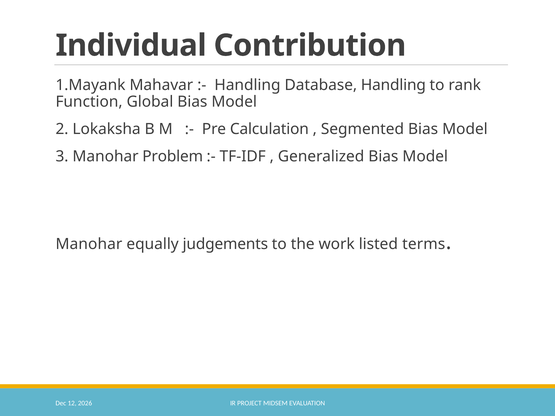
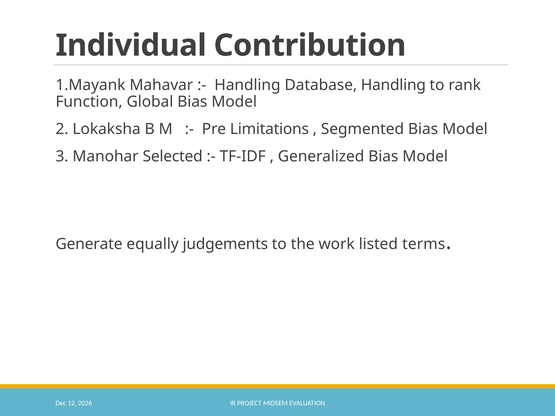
Calculation: Calculation -> Limitations (269, 129)
Problem: Problem -> Selected (173, 157)
Manohar: Manohar -> Generate (89, 244)
